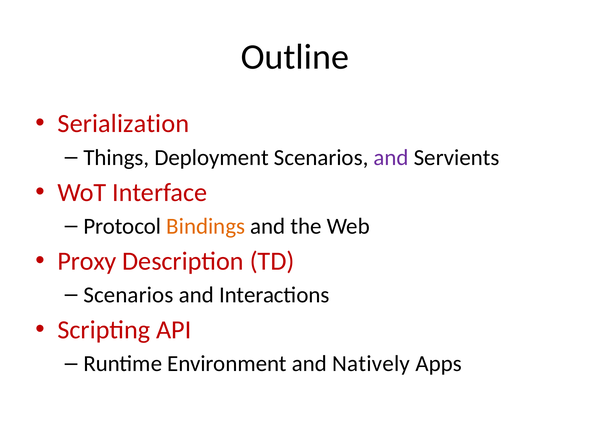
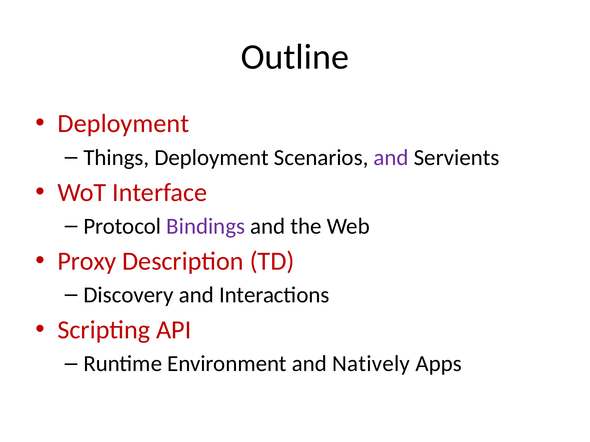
Serialization: Serialization -> Deployment (123, 124)
Bindings colour: orange -> purple (206, 226)
Scenarios: Scenarios -> Discovery (129, 295)
